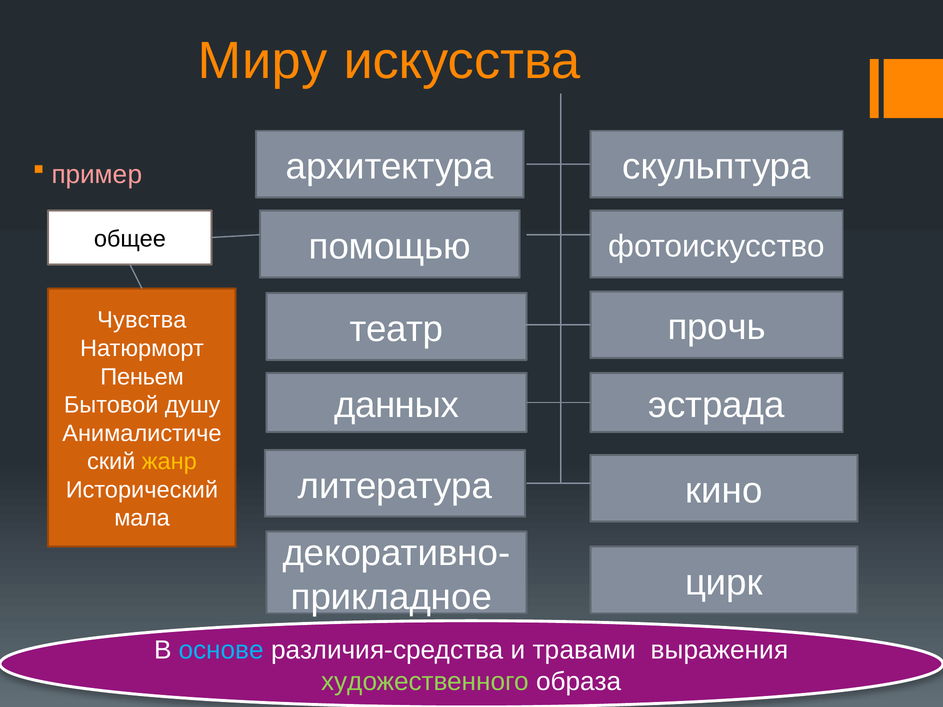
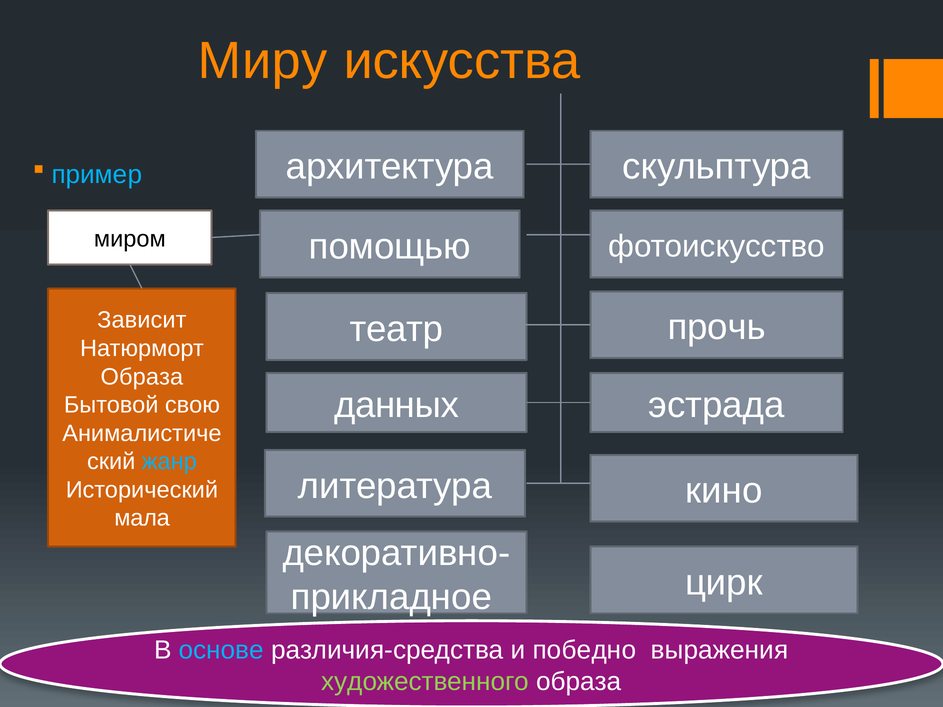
пример colour: pink -> light blue (97, 174)
общее: общее -> миром (130, 239)
Чувства: Чувства -> Зависит (142, 320)
Пеньем: Пеньем -> Образа (142, 377)
душу: душу -> свою (192, 405)
жанр colour: yellow -> light blue (169, 462)
травами: травами -> победно (584, 650)
